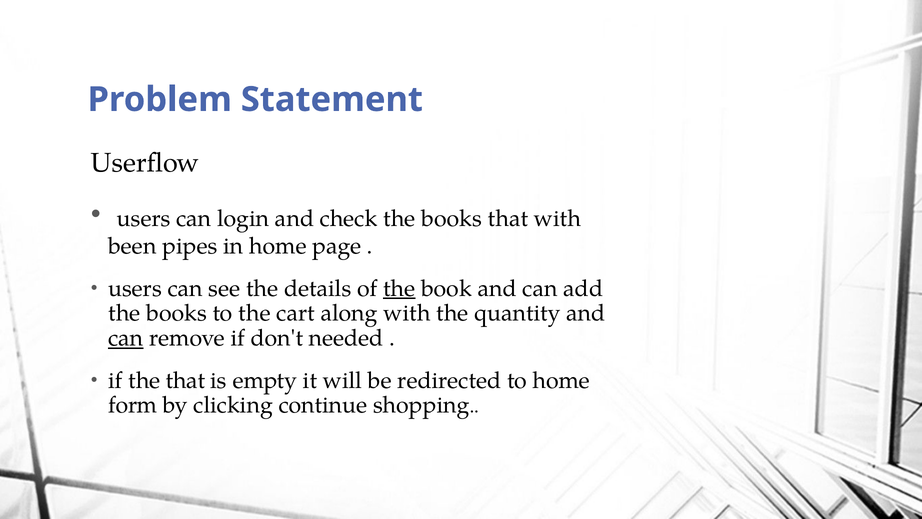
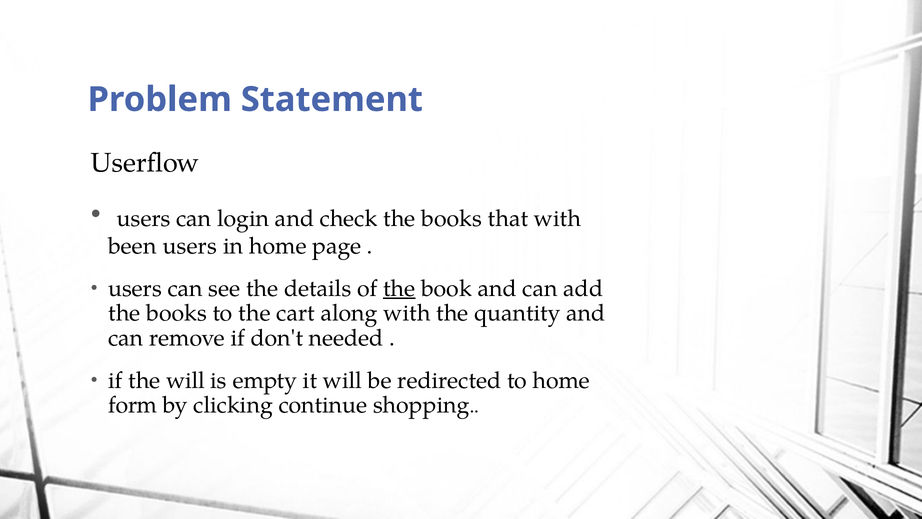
been pipes: pipes -> users (190, 246)
can underline: present -> none (126, 338)
the that: that -> will (186, 380)
